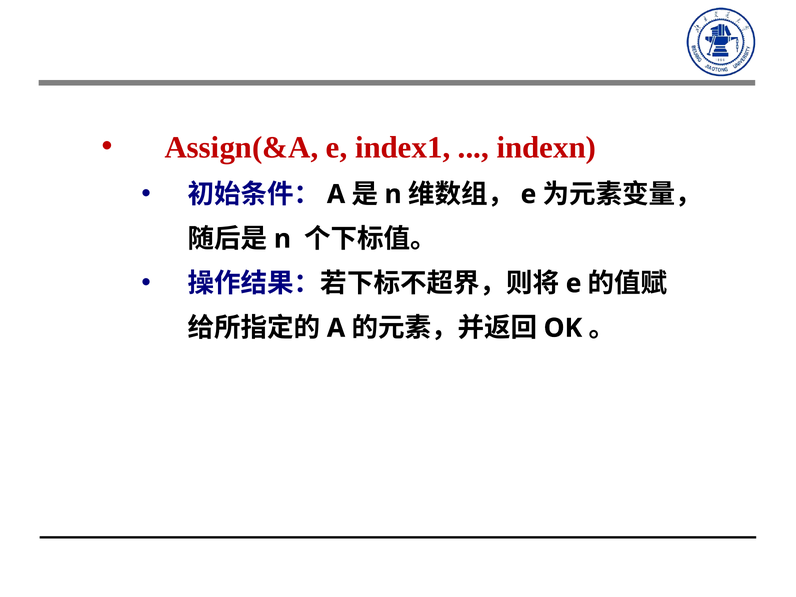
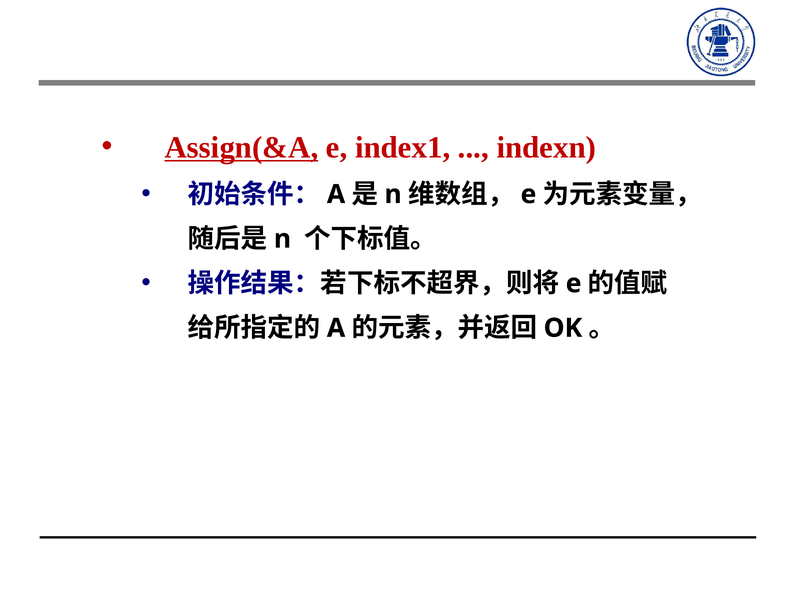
Assign(&A underline: none -> present (241, 147)
